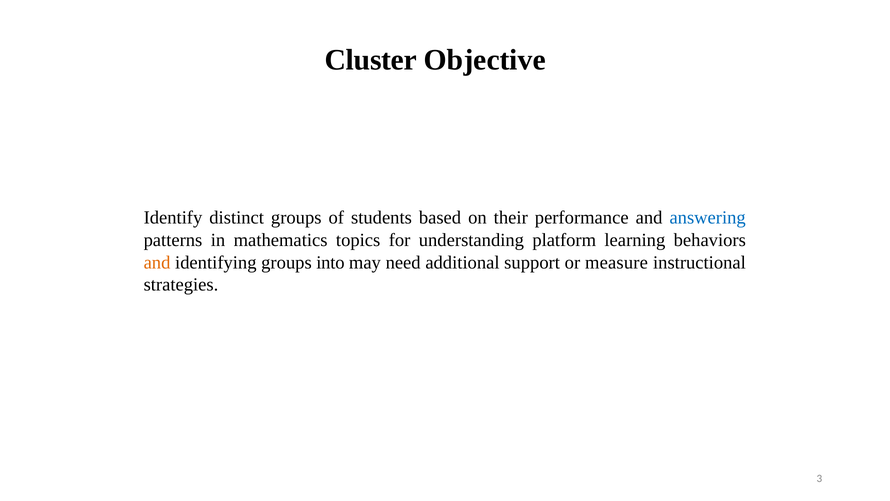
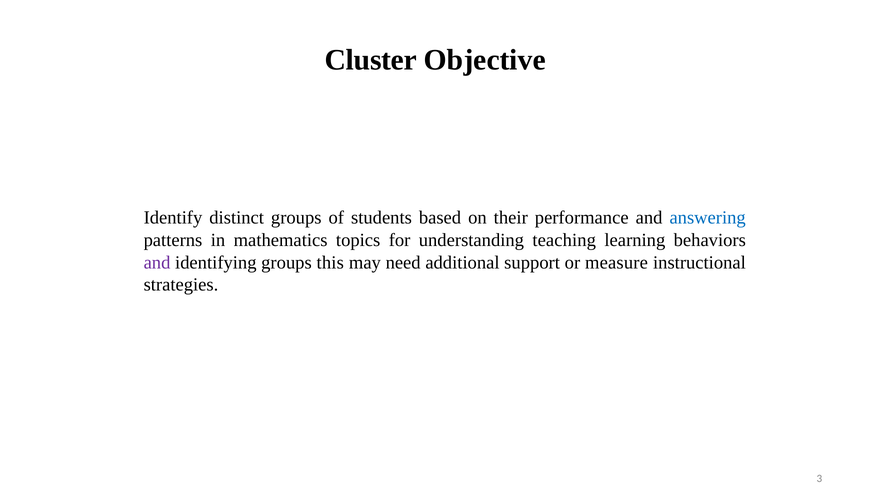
platform: platform -> teaching (564, 240)
and colour: orange -> purple (157, 262)
into: into -> this (330, 262)
